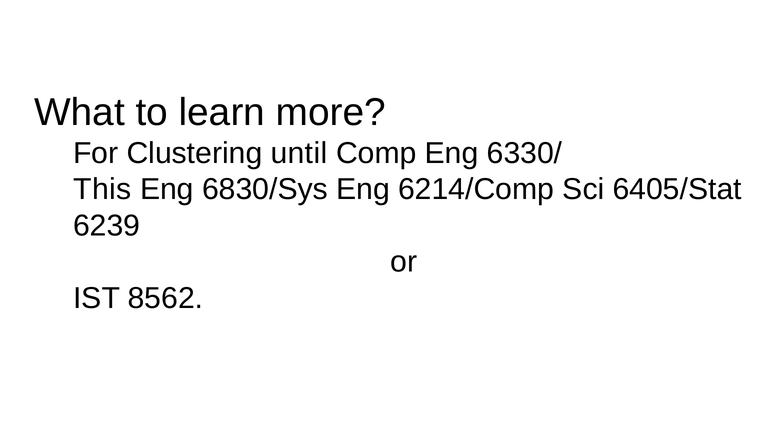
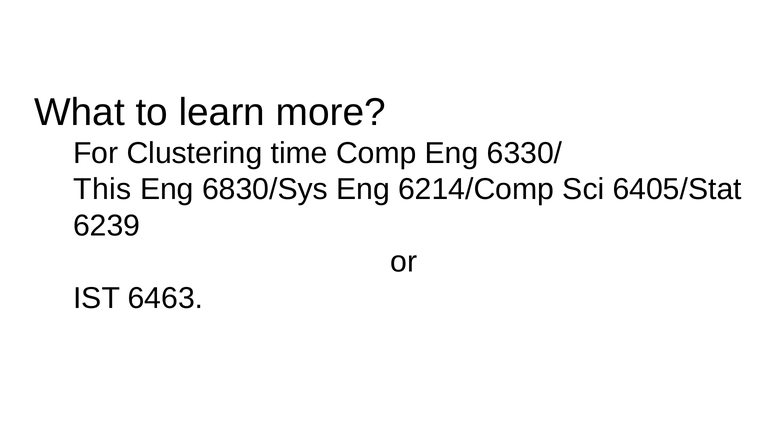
until: until -> time (299, 153)
8562: 8562 -> 6463 (165, 298)
